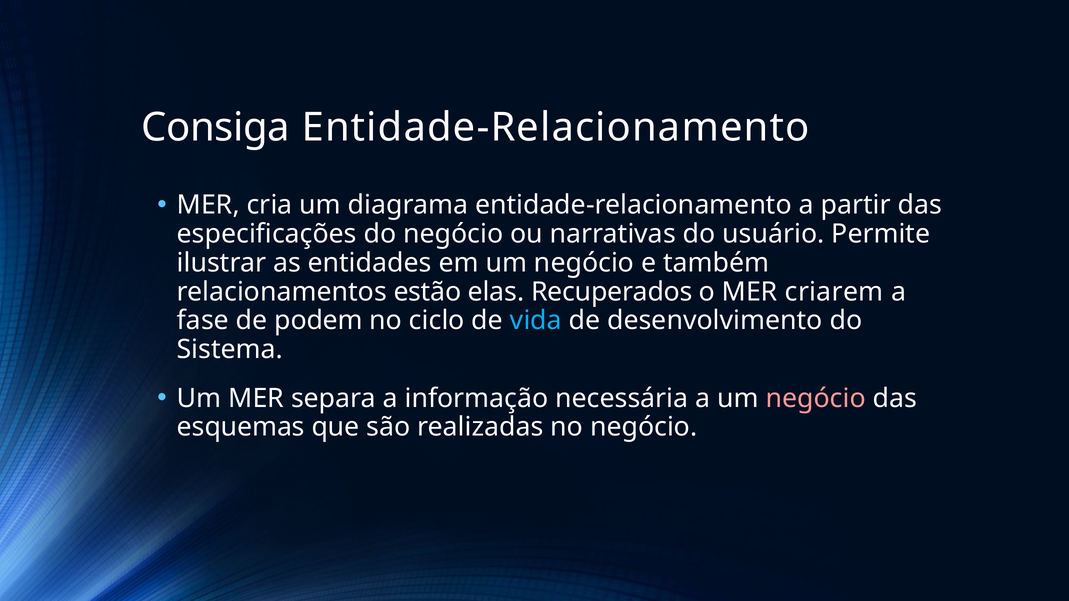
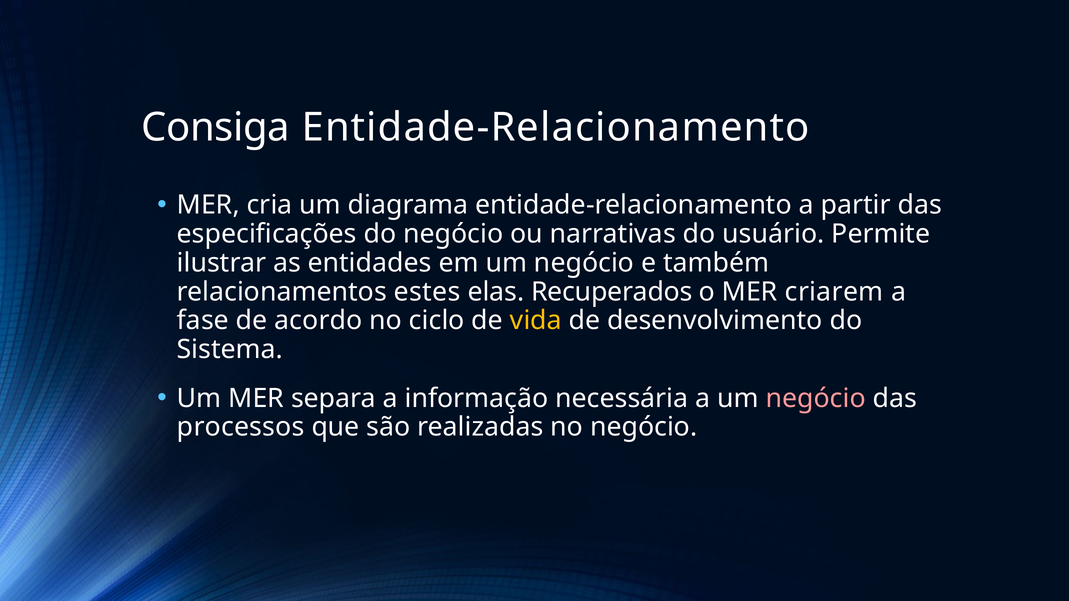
estão: estão -> estes (427, 292)
podem: podem -> acordo (318, 321)
vida colour: light blue -> yellow (536, 321)
esquemas: esquemas -> processos (241, 427)
